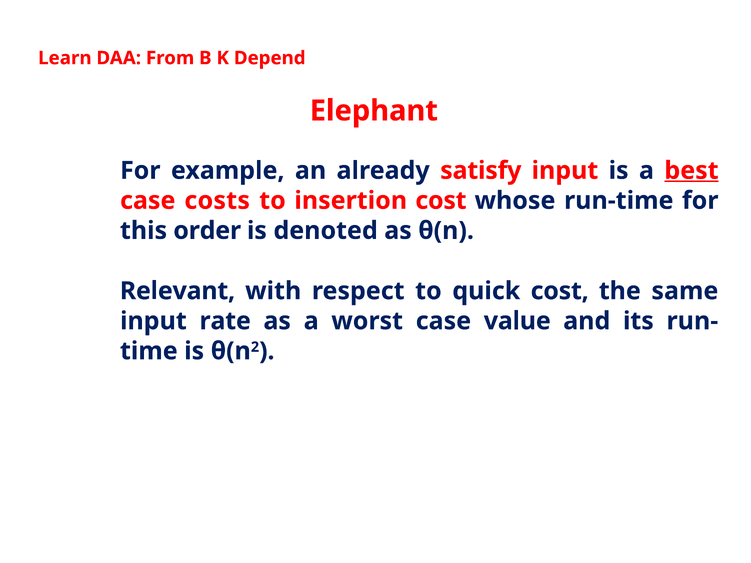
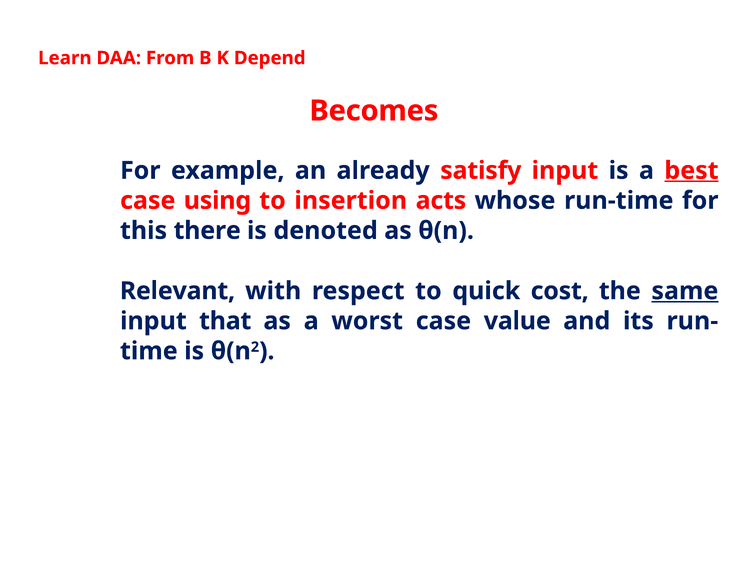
Elephant: Elephant -> Becomes (374, 111)
costs: costs -> using (217, 201)
insertion cost: cost -> acts (441, 201)
order: order -> there (207, 231)
same underline: none -> present (685, 291)
rate: rate -> that (225, 321)
